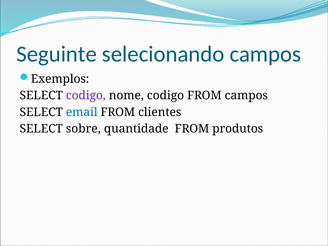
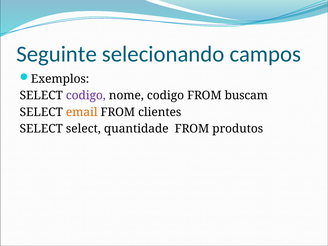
FROM campos: campos -> buscam (246, 96)
email colour: blue -> orange (82, 112)
SELECT sobre: sobre -> select (83, 129)
